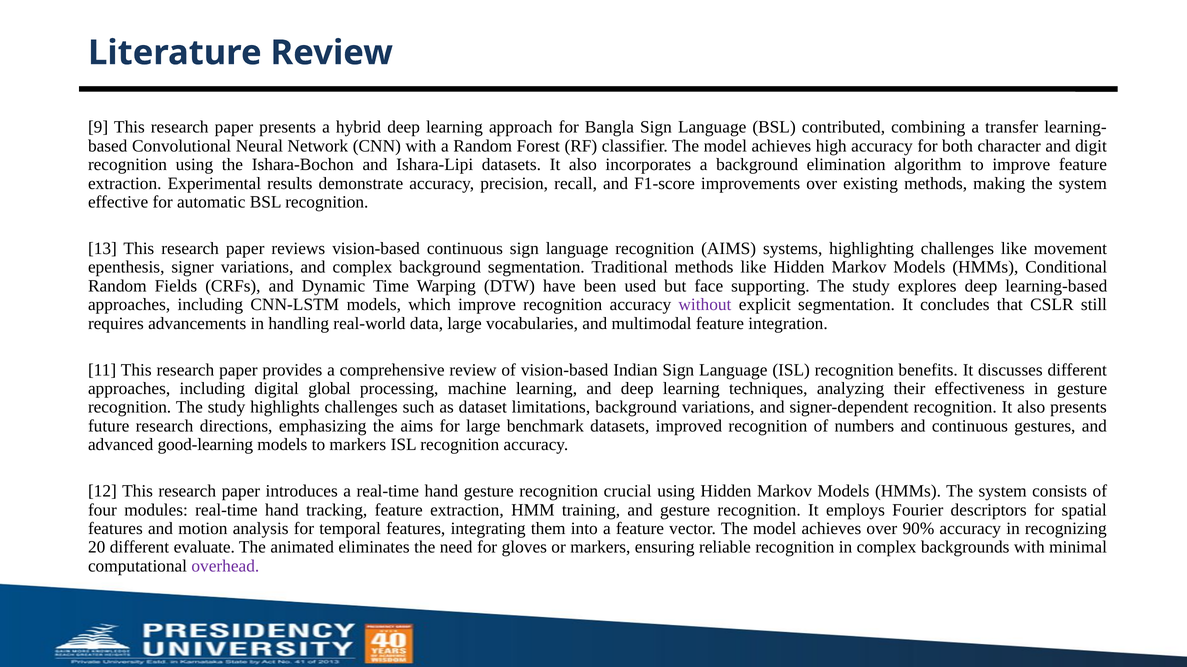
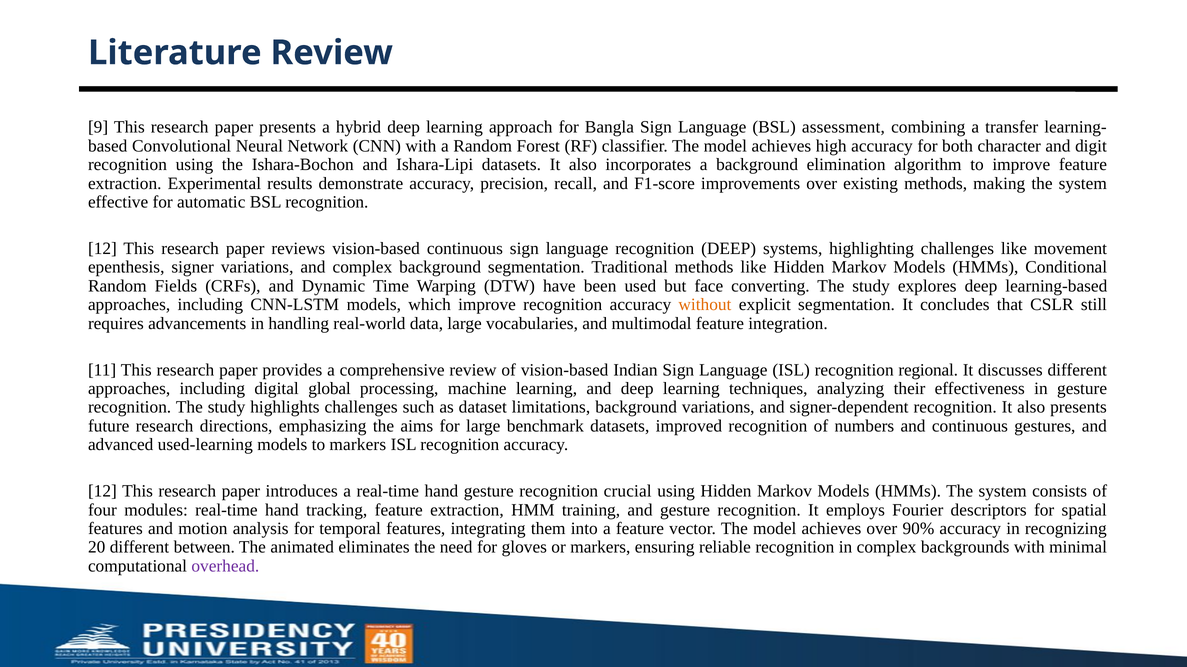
contributed: contributed -> assessment (843, 127)
13: 13 -> 12 (102, 249)
recognition AIMS: AIMS -> DEEP (729, 249)
supporting: supporting -> converting (770, 286)
without colour: purple -> orange (705, 305)
benefits: benefits -> regional (928, 370)
good-learning: good-learning -> used-learning (205, 445)
evaluate: evaluate -> between (204, 548)
